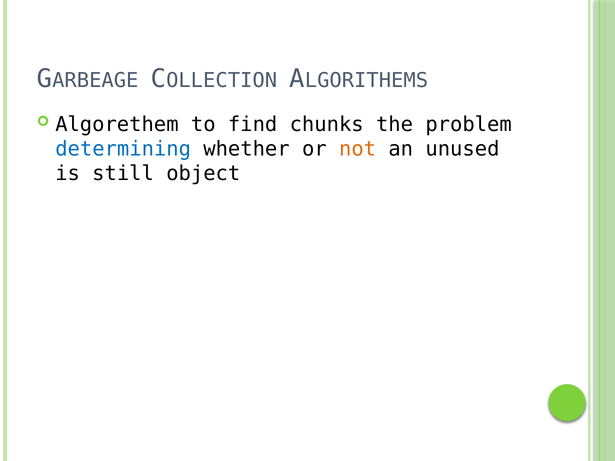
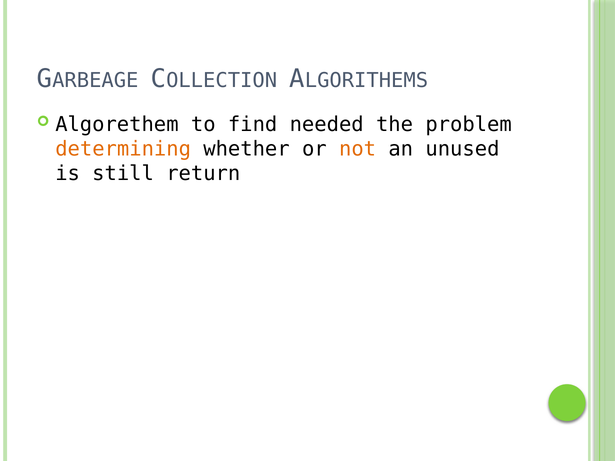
chunks: chunks -> needed (327, 124)
determining colour: blue -> orange (123, 149)
object: object -> return (203, 174)
